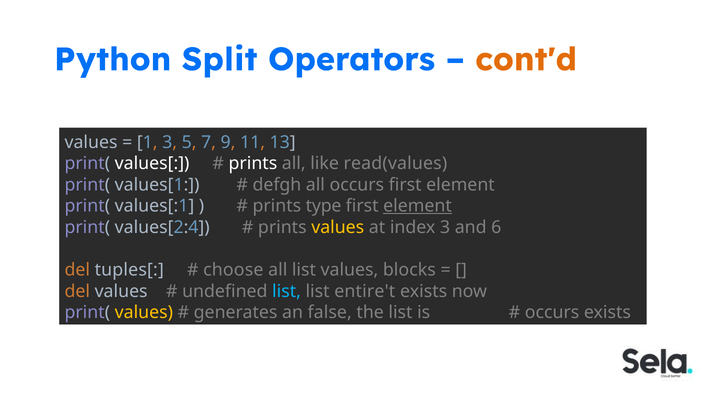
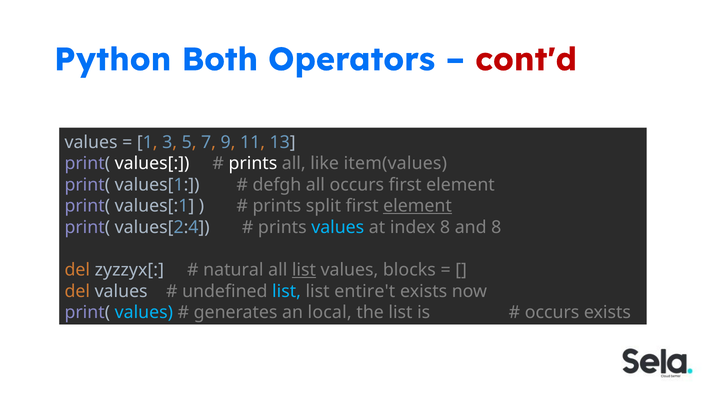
Split: Split -> Both (220, 60)
cont'd colour: orange -> red (526, 60)
read(values: read(values -> item(values (395, 164)
type: type -> split (323, 206)
values colour: yellow -> light blue (338, 228)
index 3: 3 -> 8 (445, 228)
and 6: 6 -> 8 (496, 228)
tuples[: tuples[ -> zyzzyx[ (129, 270)
choose: choose -> natural (233, 270)
list underline: none -> present (304, 270)
values colour: yellow -> light blue (144, 313)
false: false -> local (330, 313)
